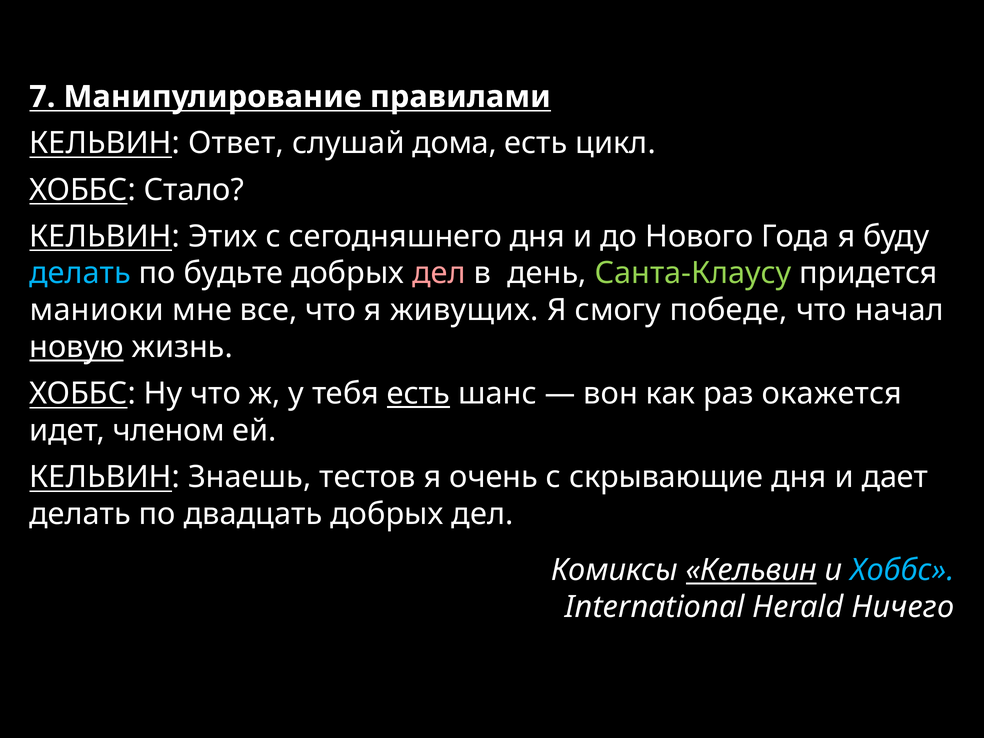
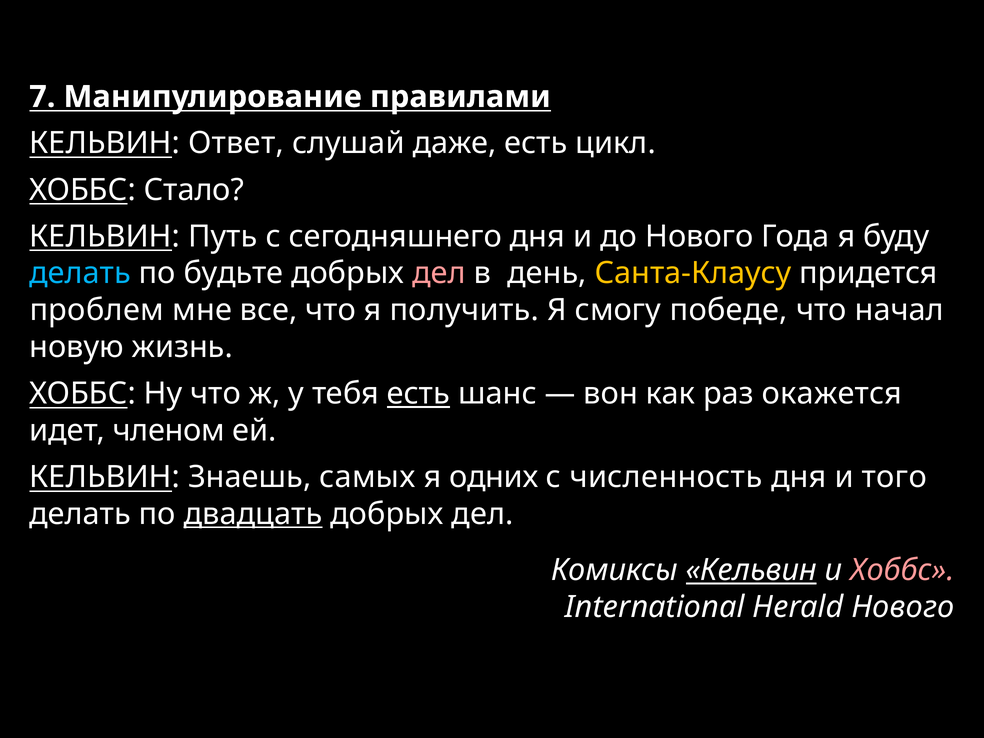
дома: дома -> даже (454, 143)
Этих: Этих -> Путь (223, 236)
Санта-Клаусу colour: light green -> yellow (693, 273)
маниоки: маниоки -> проблем (97, 310)
живущих: живущих -> получить (464, 310)
новую underline: present -> none (77, 347)
тестов: тестов -> самых (367, 477)
очень: очень -> одних (494, 477)
скрывающие: скрывающие -> численность (666, 477)
дает: дает -> того (894, 477)
двадцать underline: none -> present (253, 514)
Хоббс colour: light blue -> pink (902, 570)
Herald Ничего: Ничего -> Нового (903, 607)
